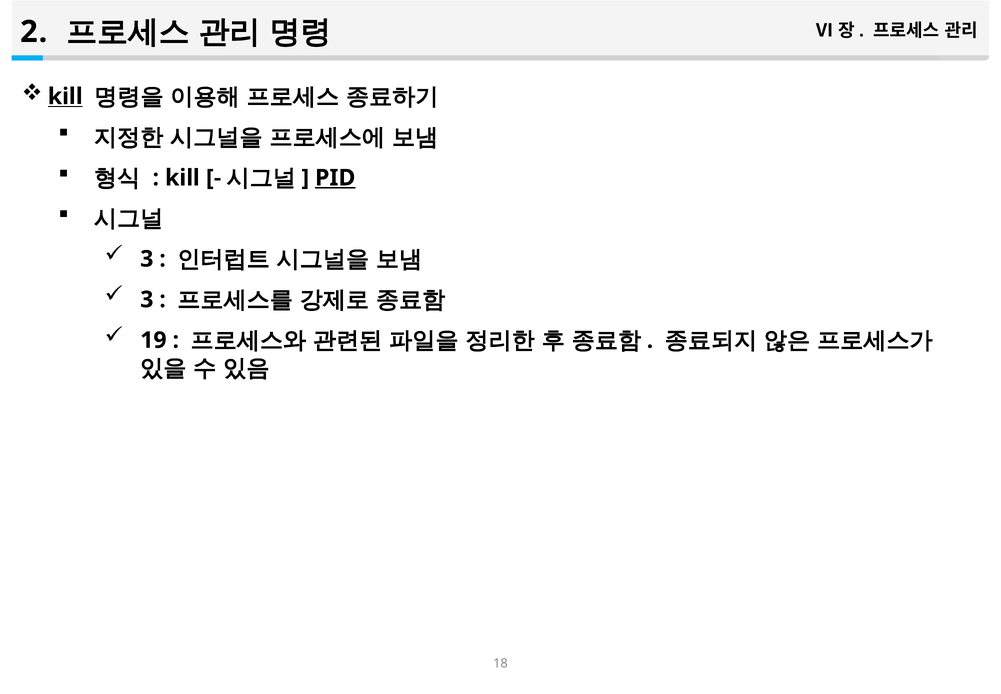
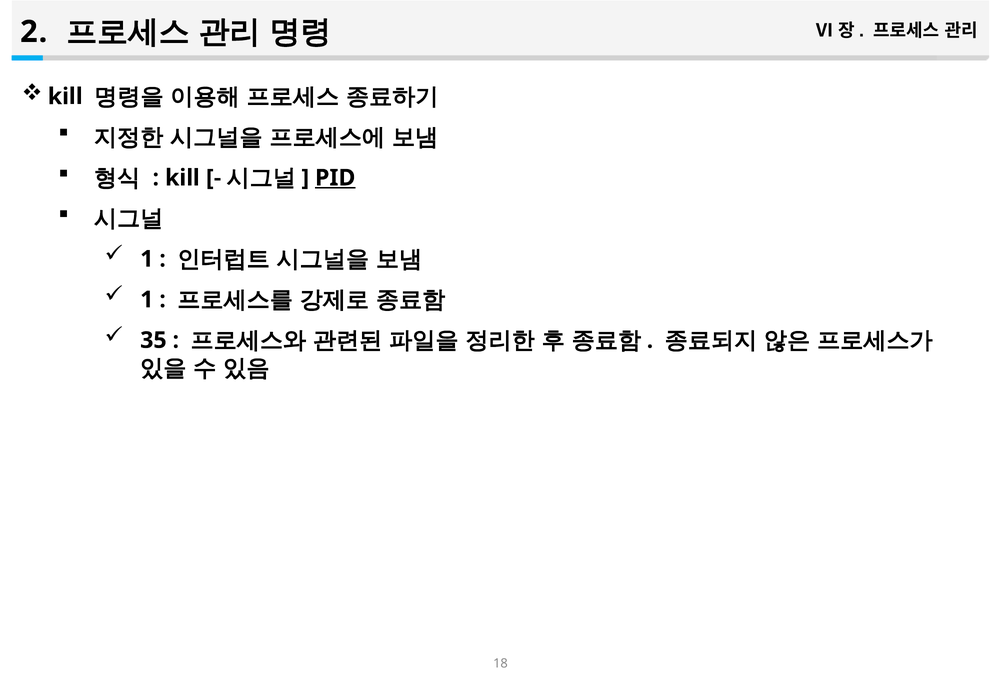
kill underline: present -> none (65, 96)
3: 3 -> 1 (147, 259)
3: 3 -> 1 (147, 299)
19: 19 -> 35 (153, 340)
